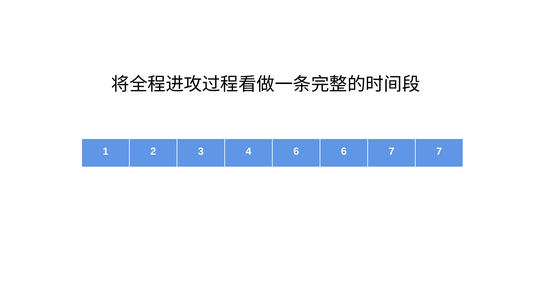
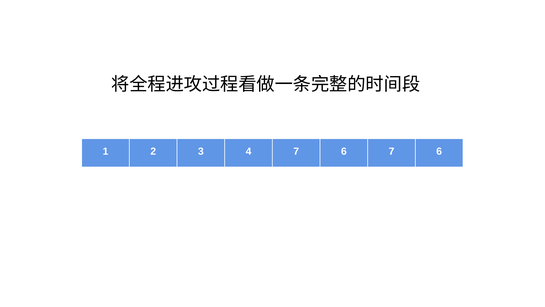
4 6: 6 -> 7 (296, 151)
6 7 7: 7 -> 6 (439, 151)
